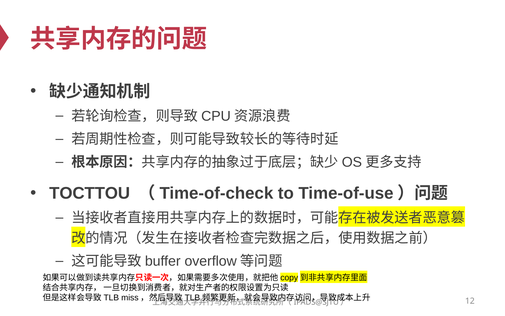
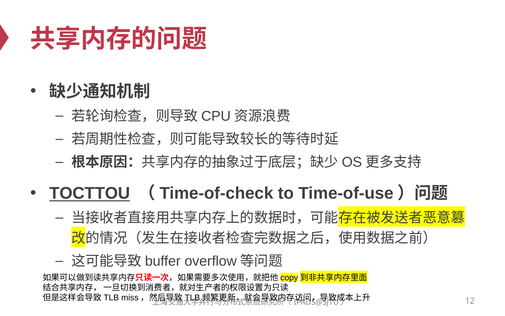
TOCTTOU underline: none -> present (90, 193)
